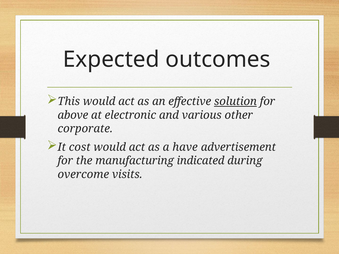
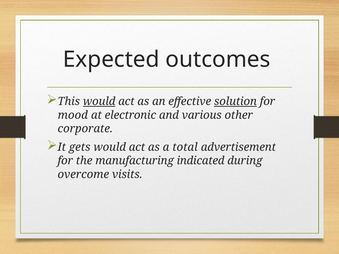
would underline: none -> present (99, 102)
above: above -> mood (73, 115)
cost: cost -> gets (80, 147)
have: have -> total (185, 147)
